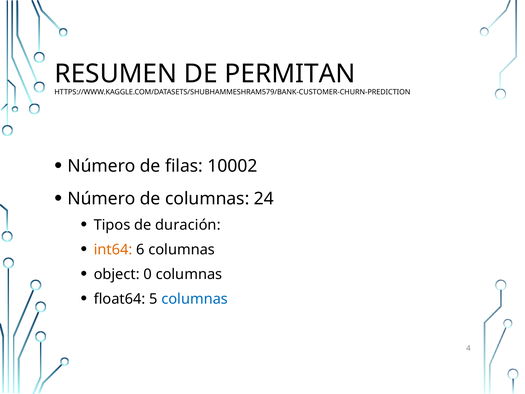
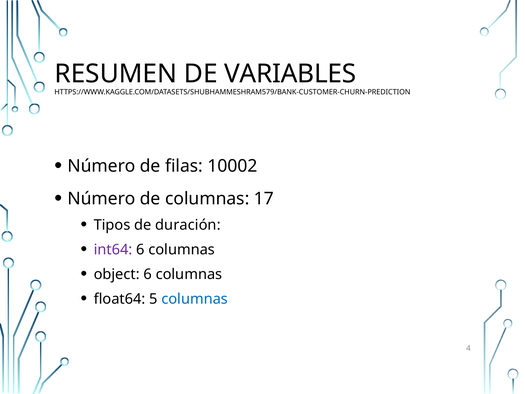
PERMITAN: PERMITAN -> VARIABLES (290, 74)
24: 24 -> 17 (264, 199)
int64 colour: orange -> purple (113, 249)
object 0: 0 -> 6 (148, 274)
